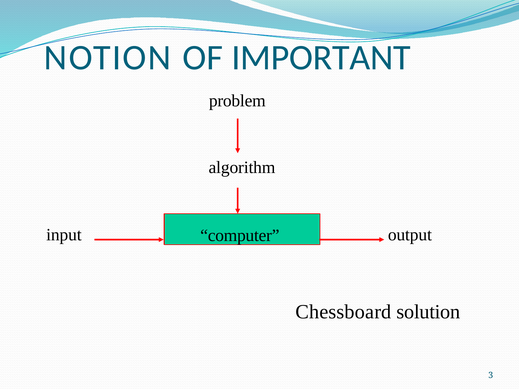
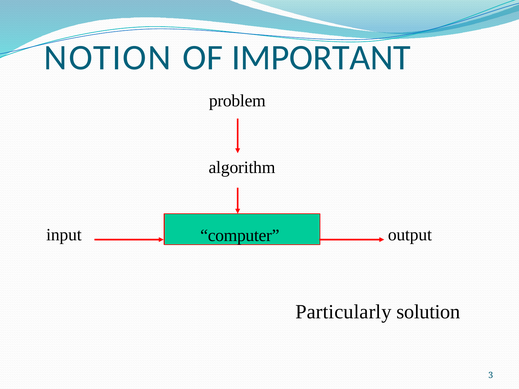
Chessboard: Chessboard -> Particularly (343, 312)
